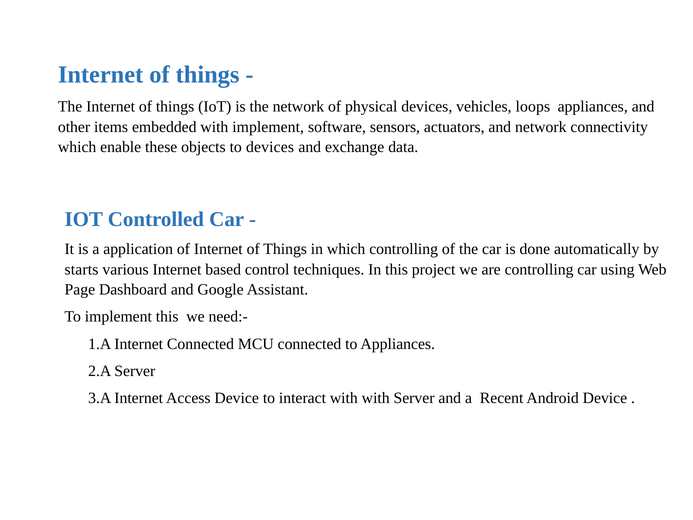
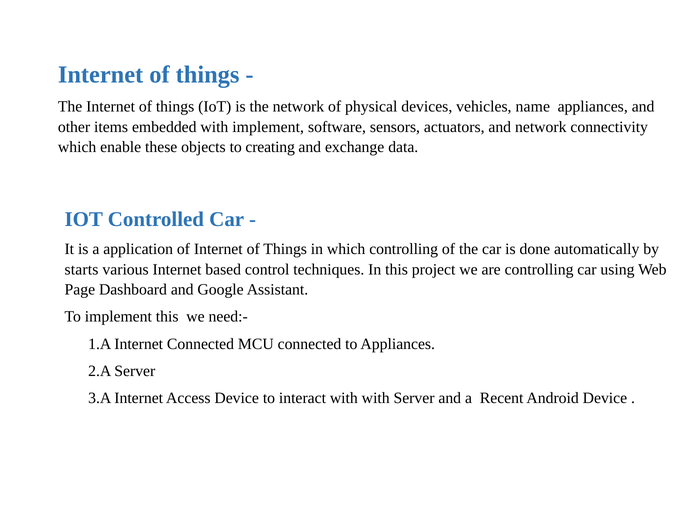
loops: loops -> name (533, 107)
to devices: devices -> creating (270, 147)
